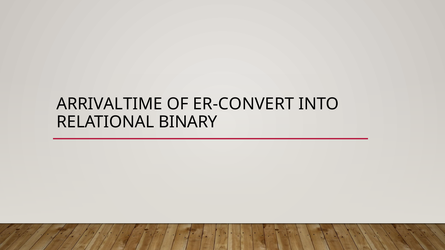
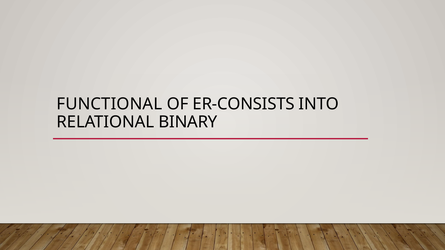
ARRIVALTIME: ARRIVALTIME -> FUNCTIONAL (109, 104)
ER-CONVERT: ER-CONVERT -> ER-CONSISTS (244, 104)
